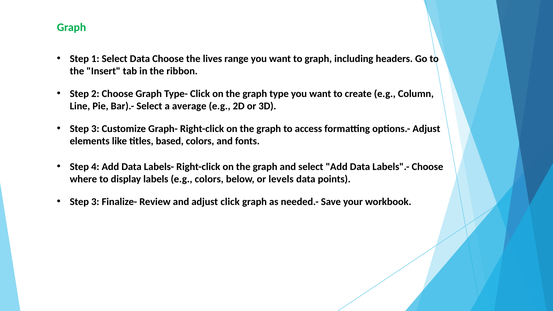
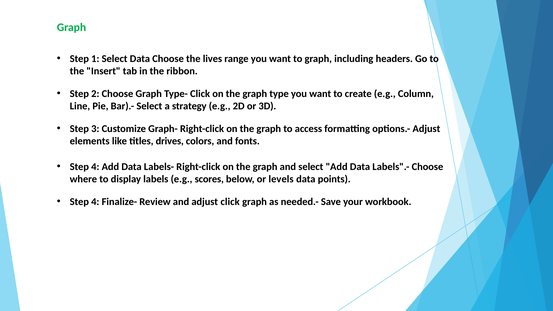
average: average -> strategy (189, 106)
based: based -> drives (170, 141)
e.g colors: colors -> scores (209, 179)
3: 3 -> 4 (95, 202)
